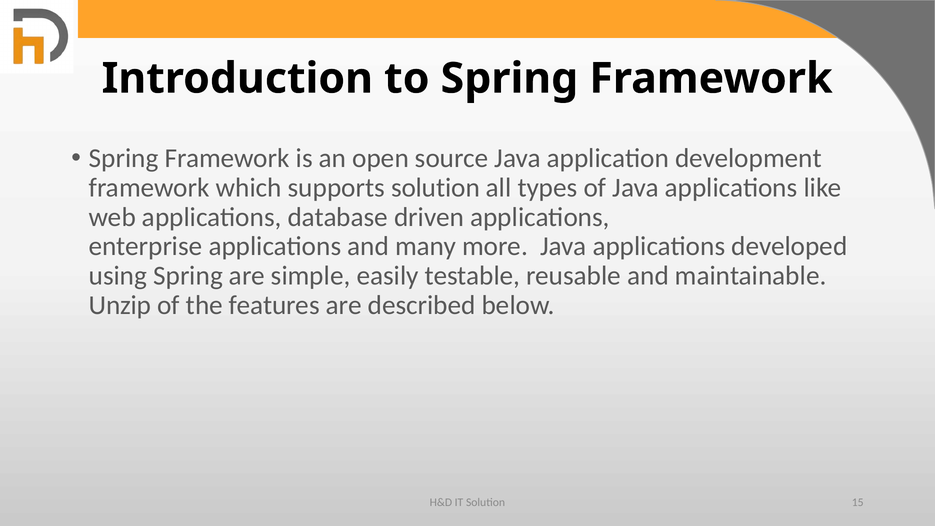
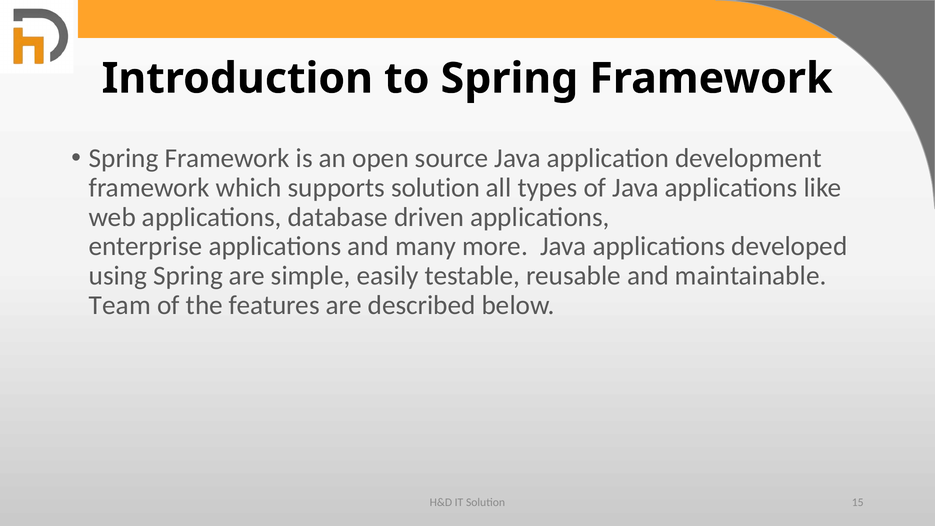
Unzip: Unzip -> Team (120, 305)
